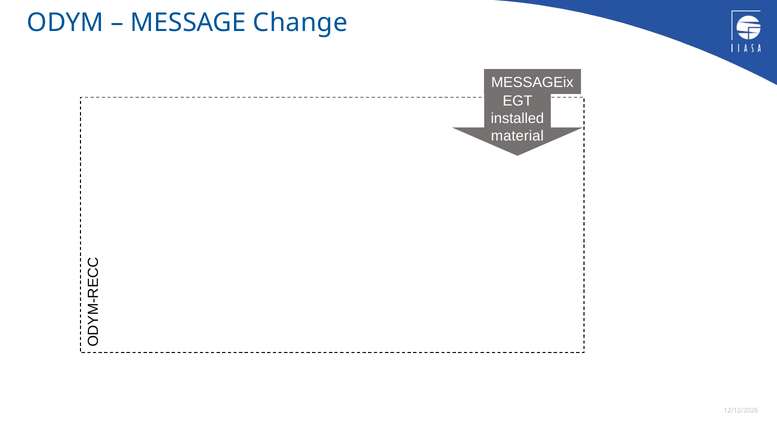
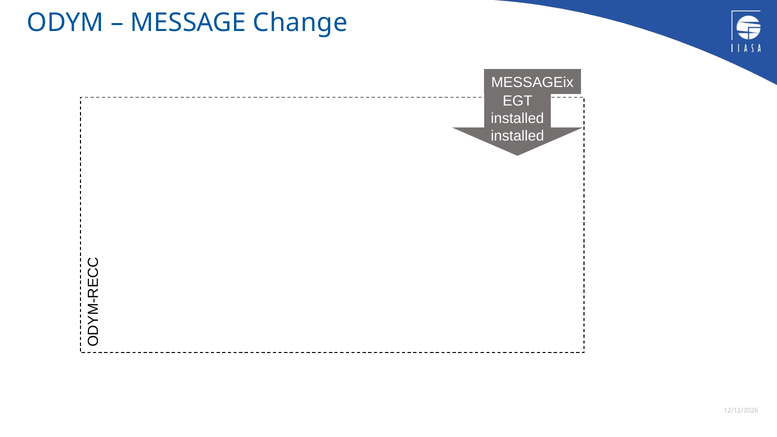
material: material -> installed (517, 136)
